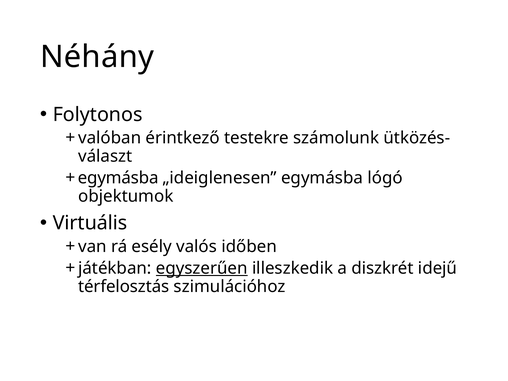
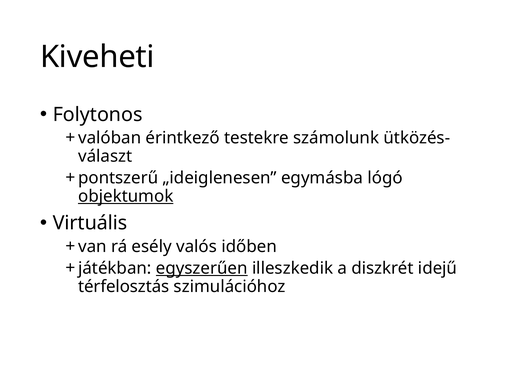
Néhány: Néhány -> Kiveheti (97, 57)
egymásba: egymásba -> pontszerű (118, 178)
objektumok underline: none -> present (126, 196)
